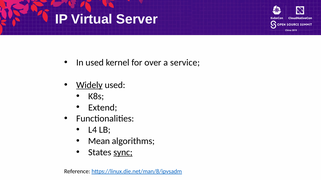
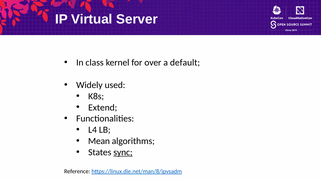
In used: used -> class (95, 63)
service: service -> default (185, 63)
Widely underline: present -> none (89, 85)
